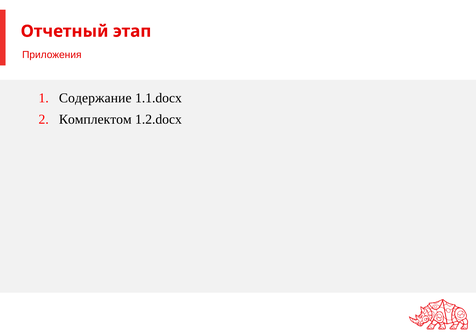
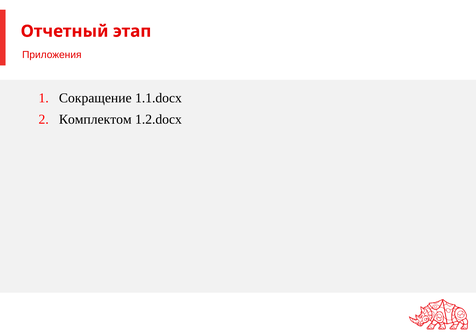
Содержание: Содержание -> Сокращение (95, 98)
